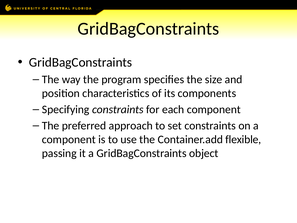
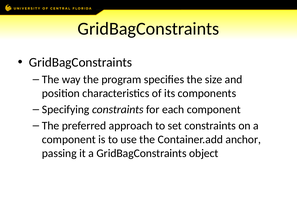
flexible: flexible -> anchor (243, 139)
